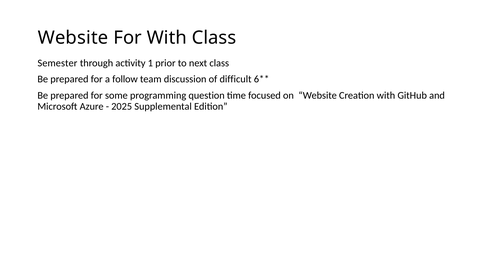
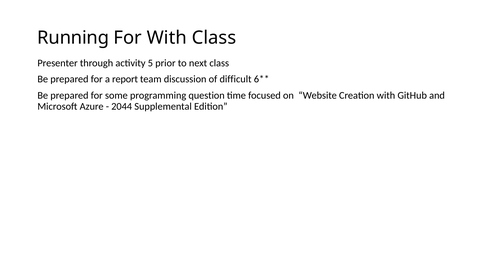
Website: Website -> Running (73, 38)
Semester: Semester -> Presenter (58, 63)
1: 1 -> 5 (150, 63)
follow: follow -> report (125, 79)
2025: 2025 -> 2044 (122, 106)
